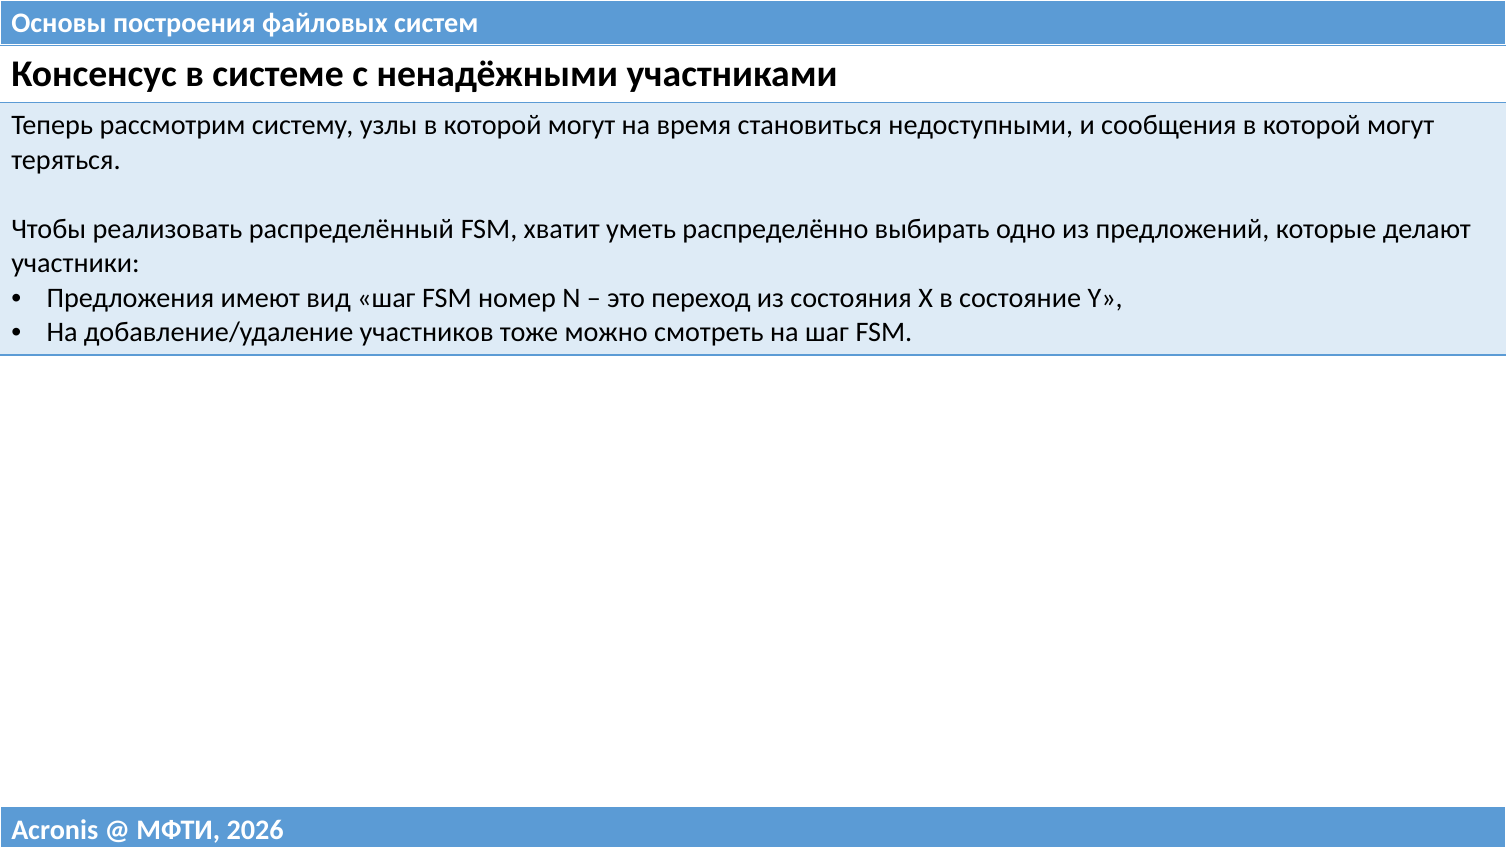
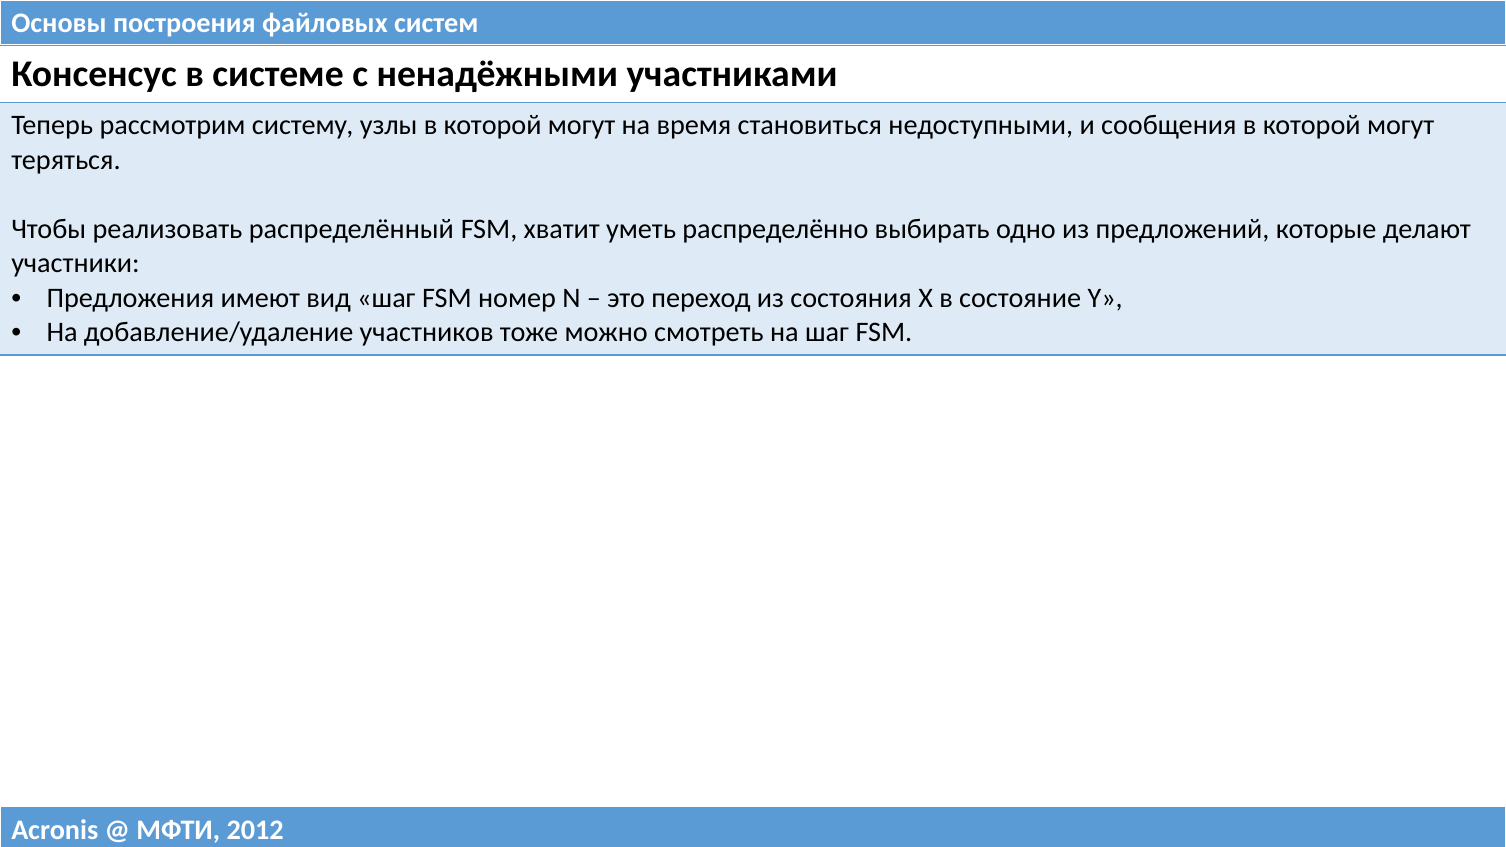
2026: 2026 -> 2012 (255, 830)
